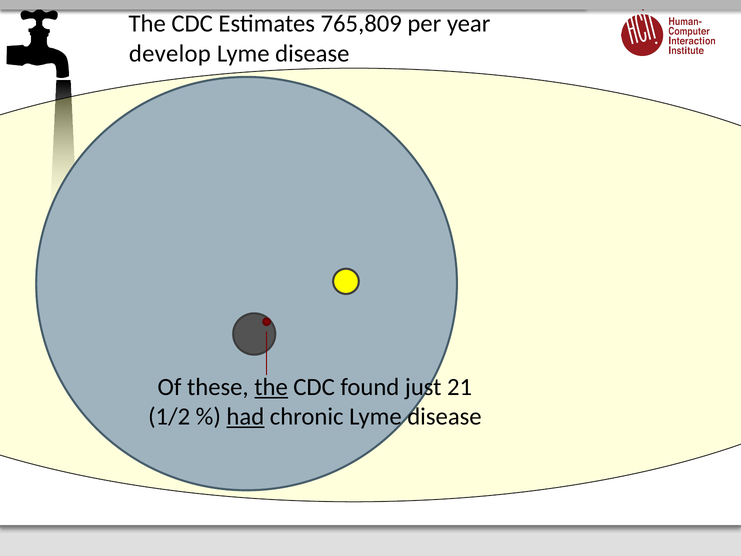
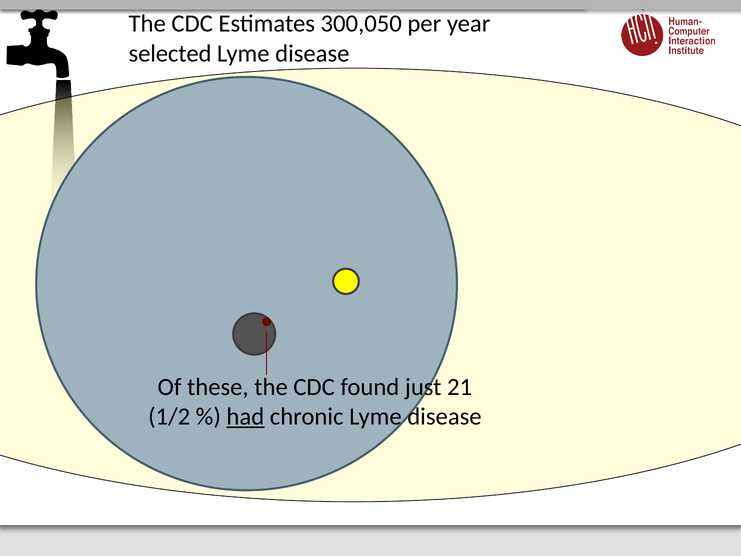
765,809: 765,809 -> 300,050 (361, 24)
develop: develop -> selected (170, 53)
the underline: present -> none (271, 387)
